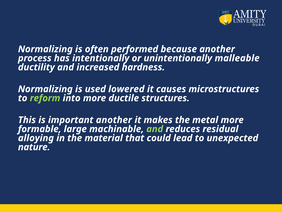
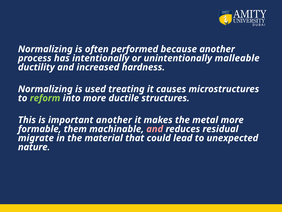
lowered: lowered -> treating (126, 89)
large: large -> them (75, 129)
and colour: light green -> pink (155, 129)
alloying: alloying -> migrate (36, 138)
